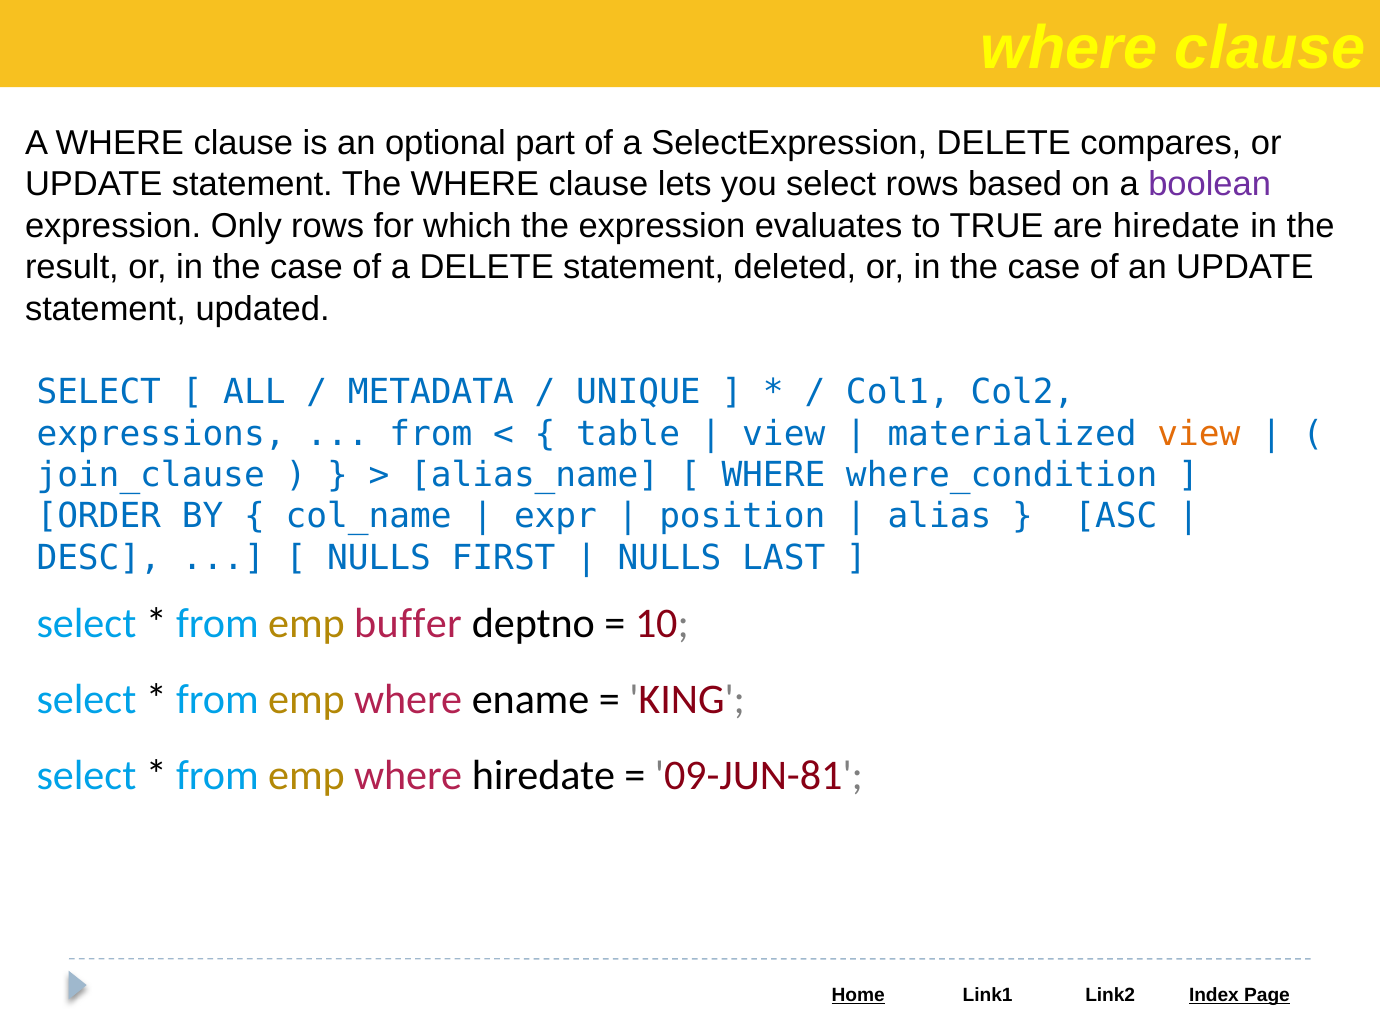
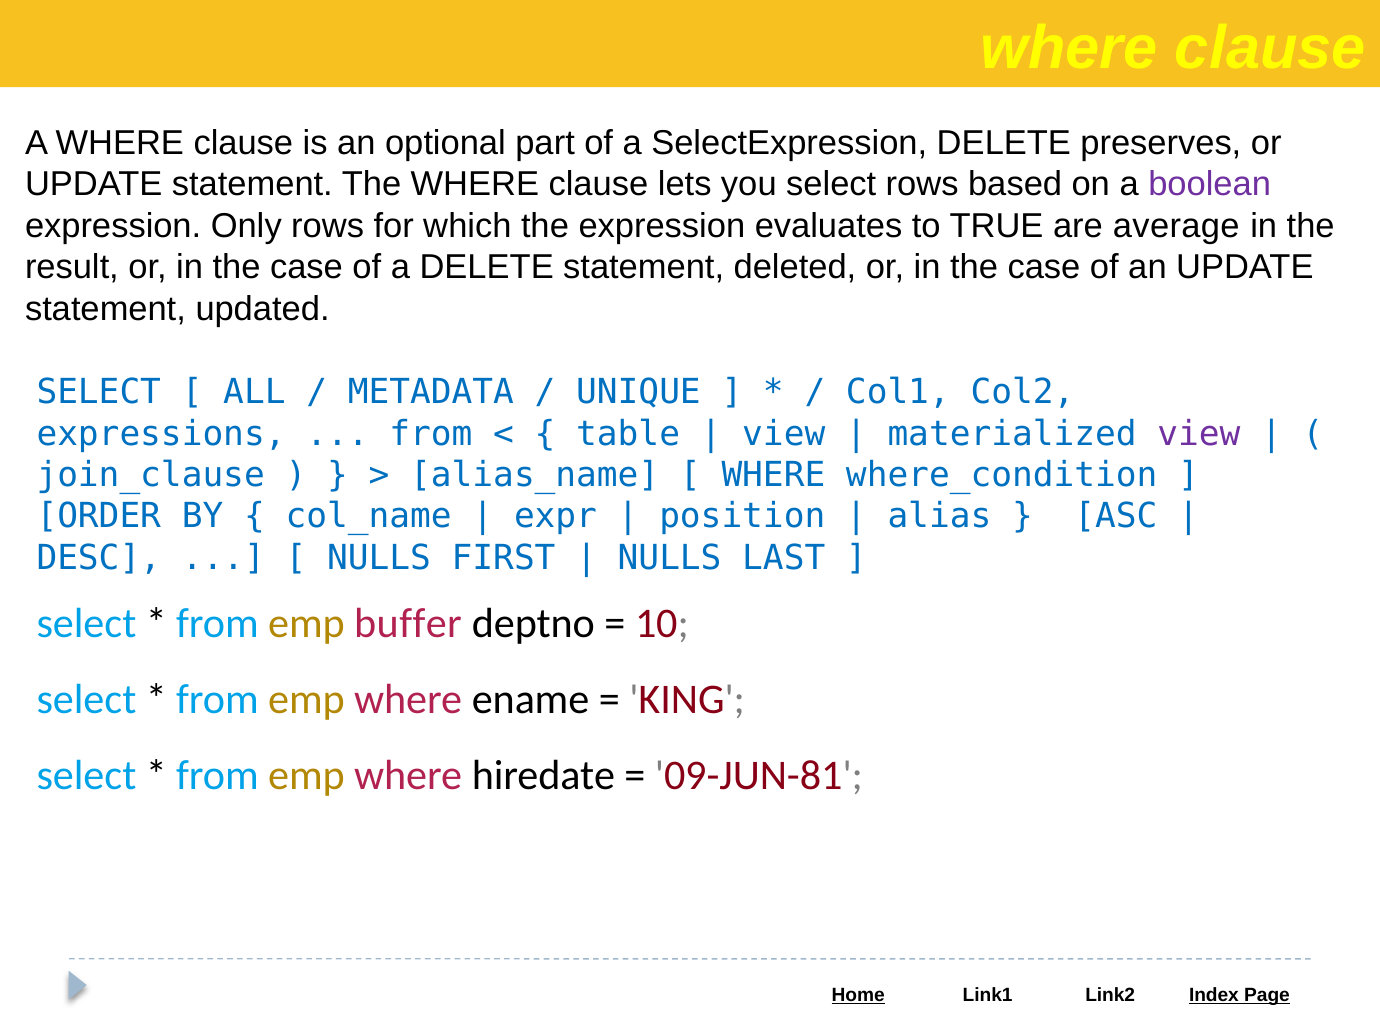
compares: compares -> preserves (1161, 143)
are hiredate: hiredate -> average (1176, 226)
view colour: orange -> purple (1199, 434)
